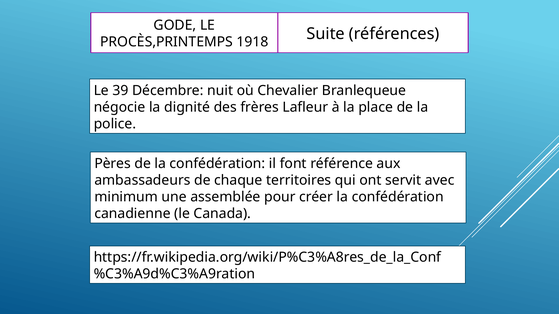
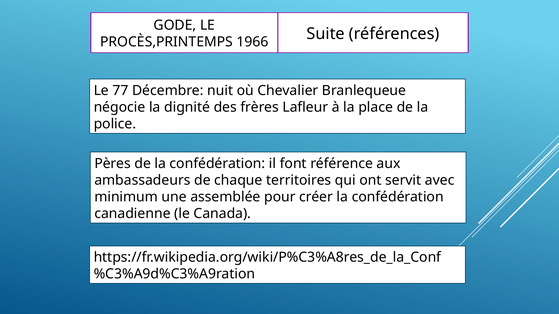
1918: 1918 -> 1966 (253, 42)
39: 39 -> 77 (120, 91)
